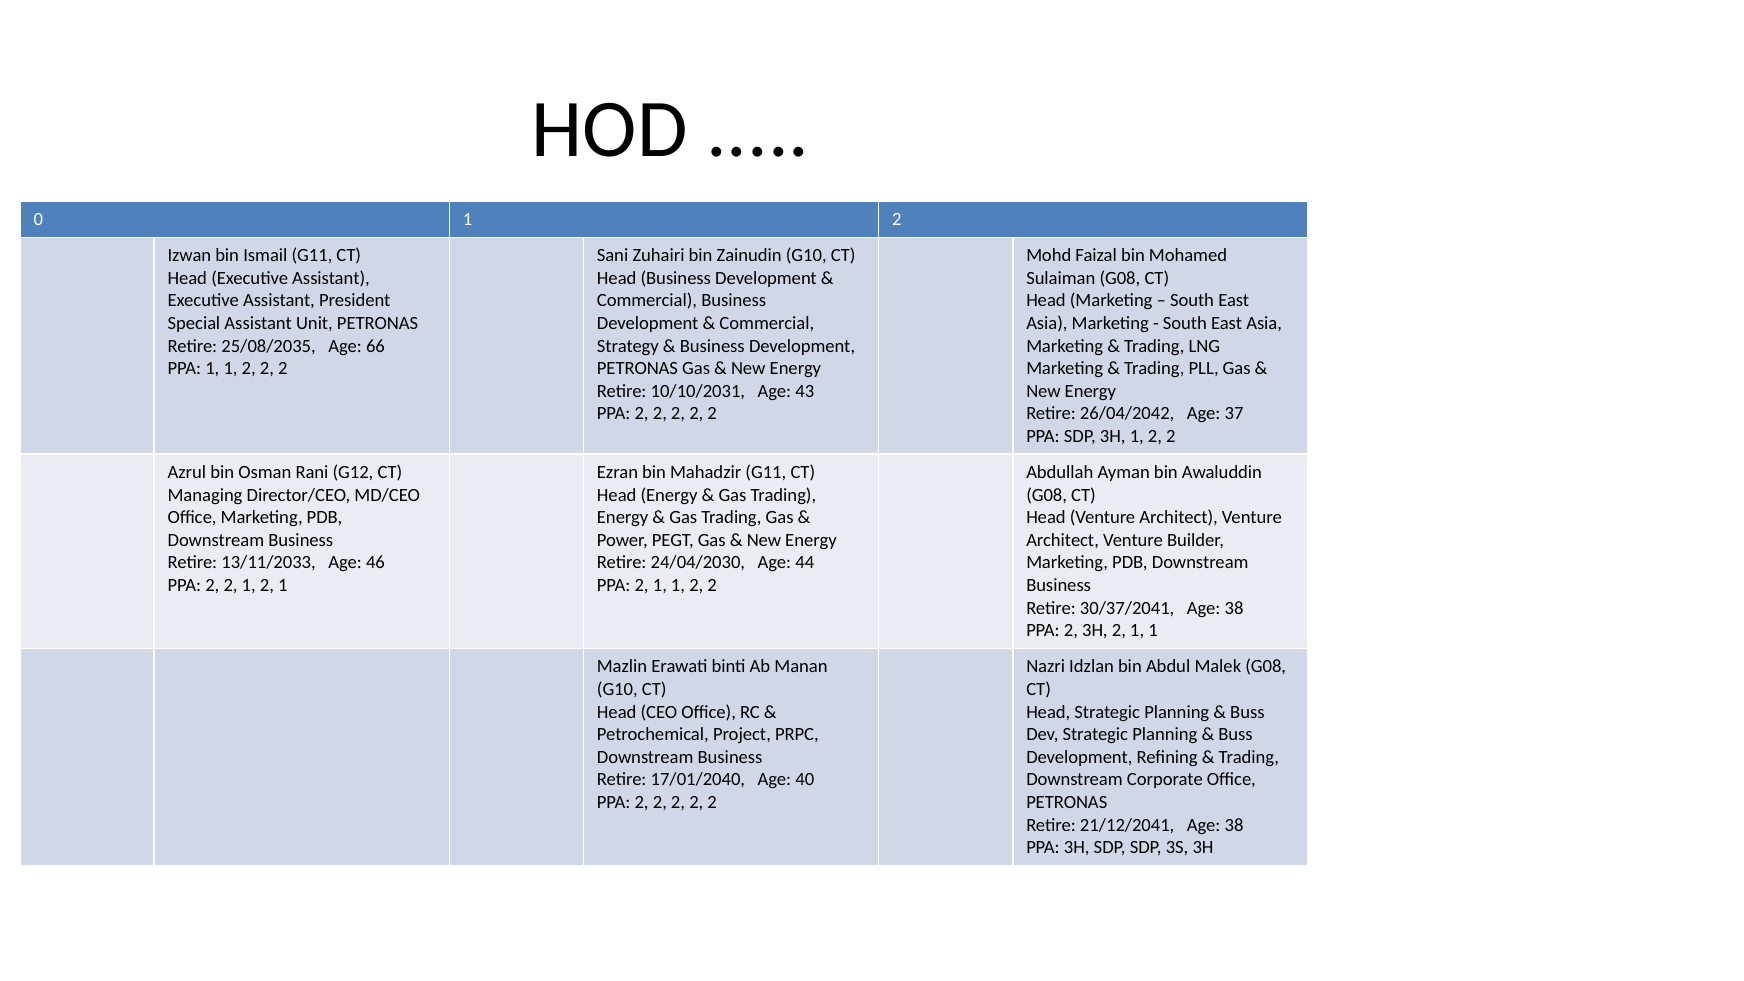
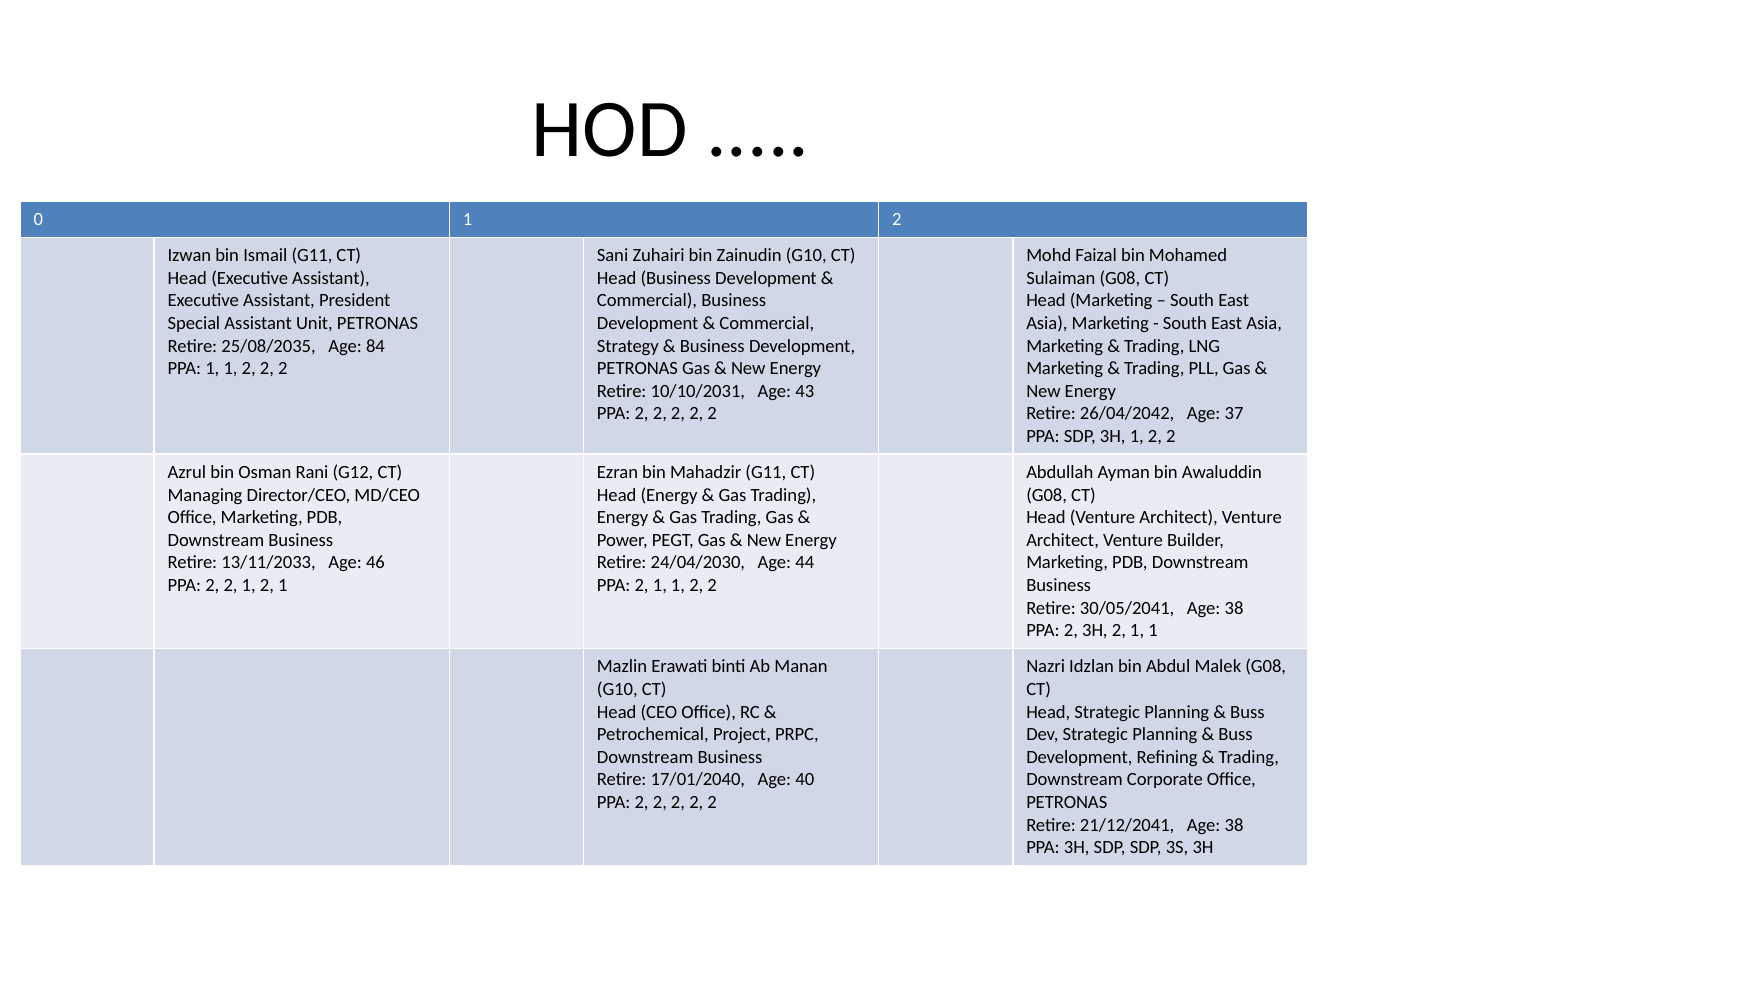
66: 66 -> 84 (375, 346)
30/37/2041: 30/37/2041 -> 30/05/2041 (1127, 608)
